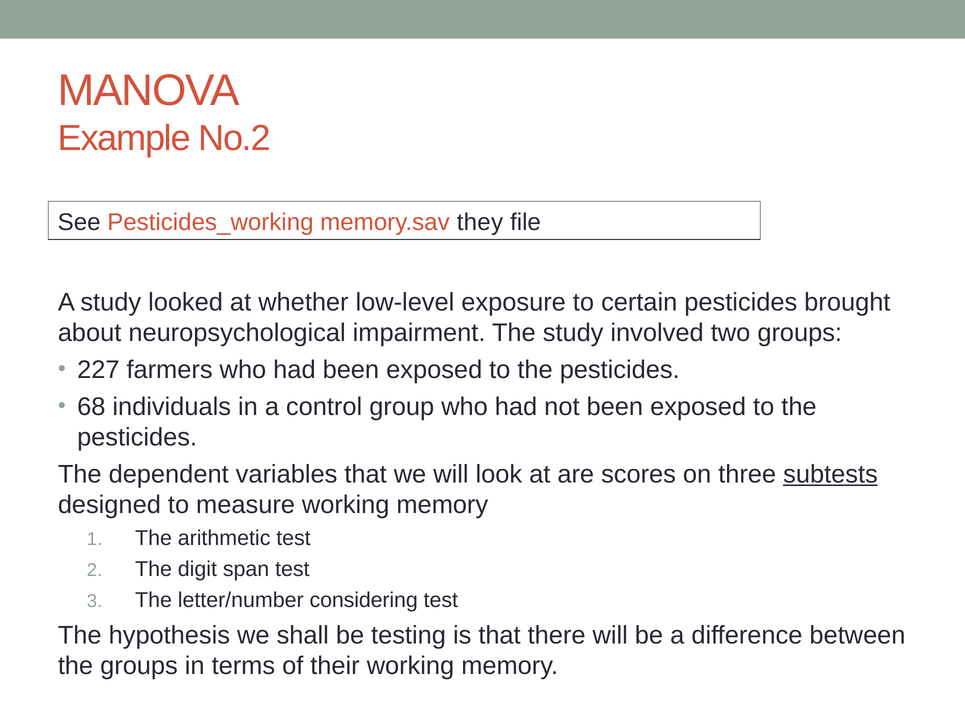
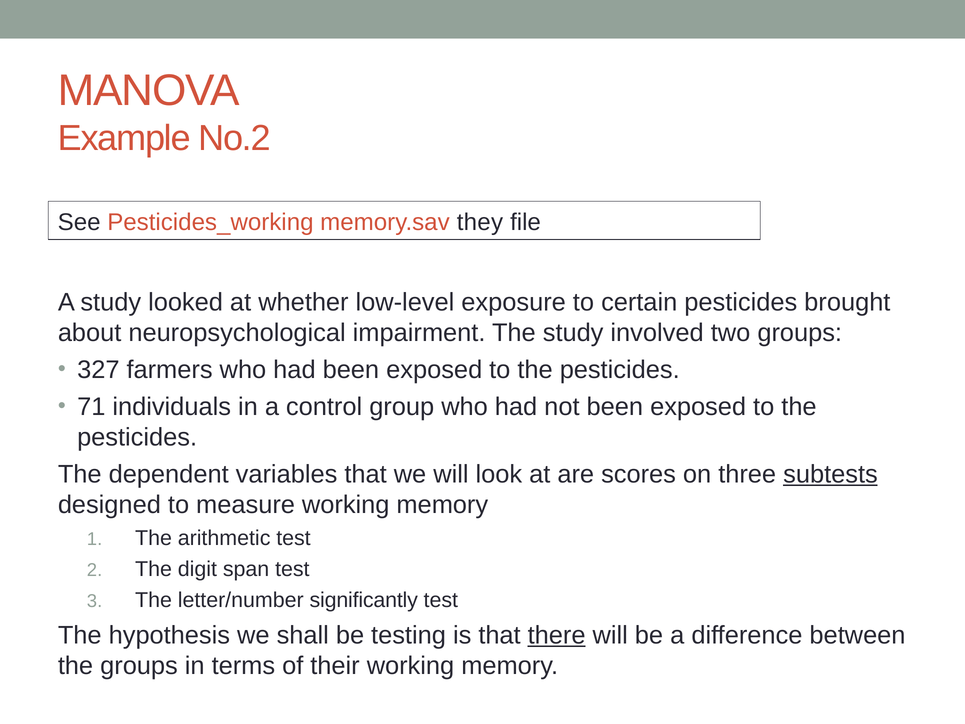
227: 227 -> 327 (98, 370)
68: 68 -> 71 (91, 407)
considering: considering -> significantly (364, 600)
there underline: none -> present (557, 635)
